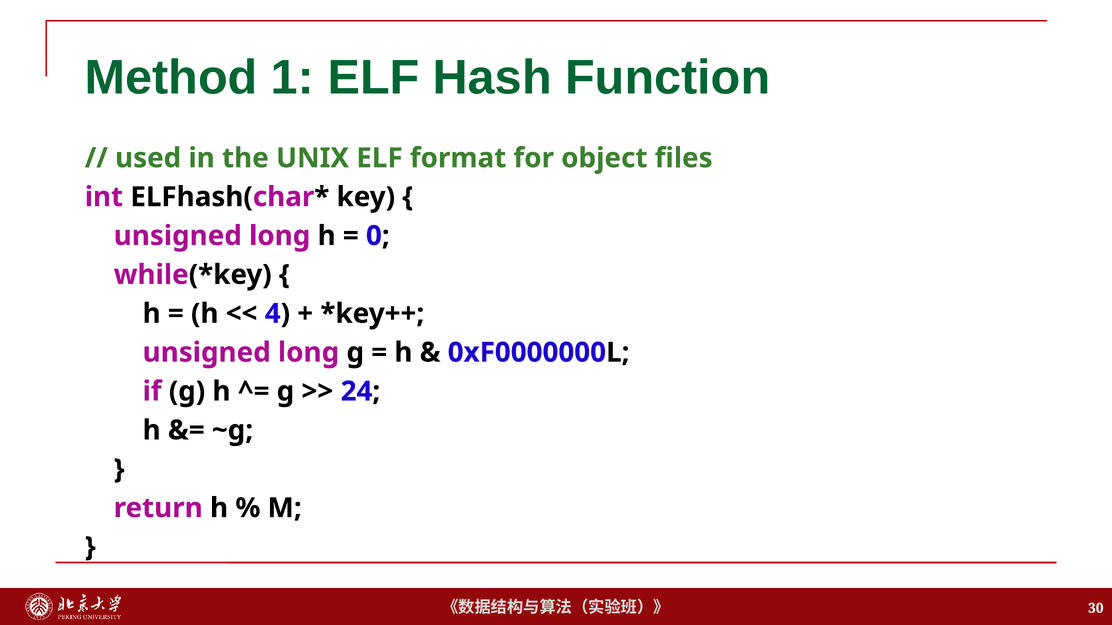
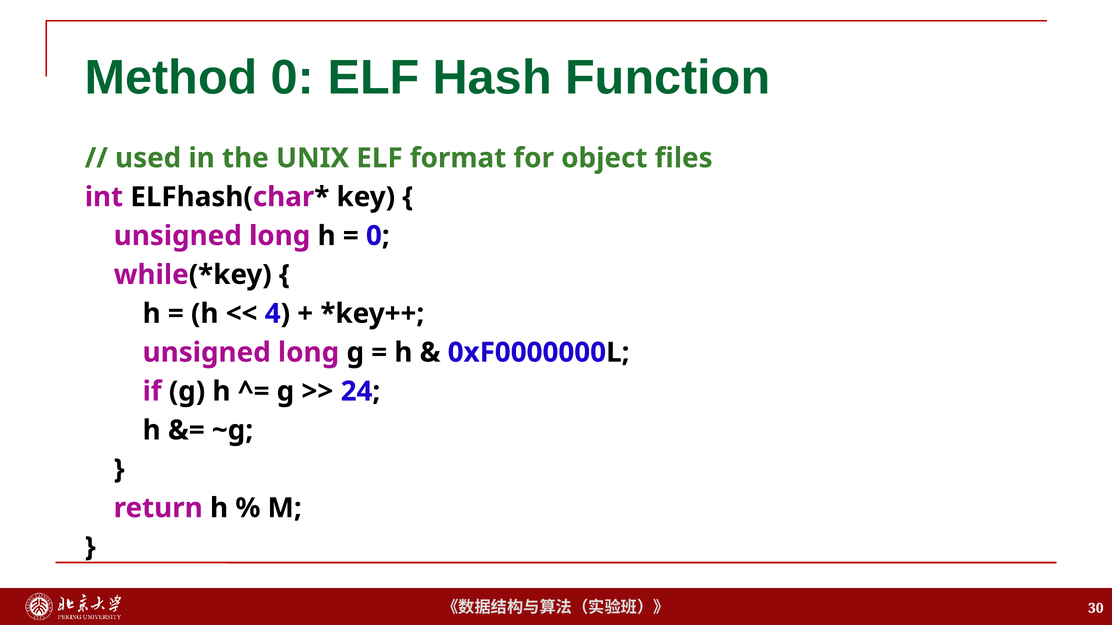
Method 1: 1 -> 0 (293, 78)
